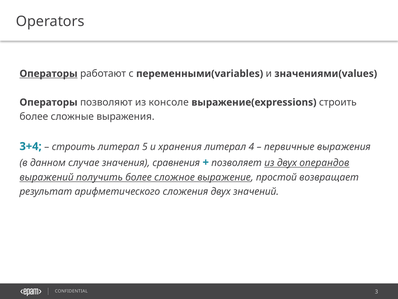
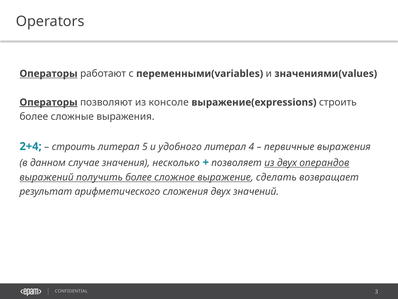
Операторы underline: none -> present (49, 102)
3+4: 3+4 -> 2+4 (31, 146)
хранения: хранения -> удобного (180, 147)
сравнения: сравнения -> несколько (176, 162)
простой: простой -> сделать (276, 177)
